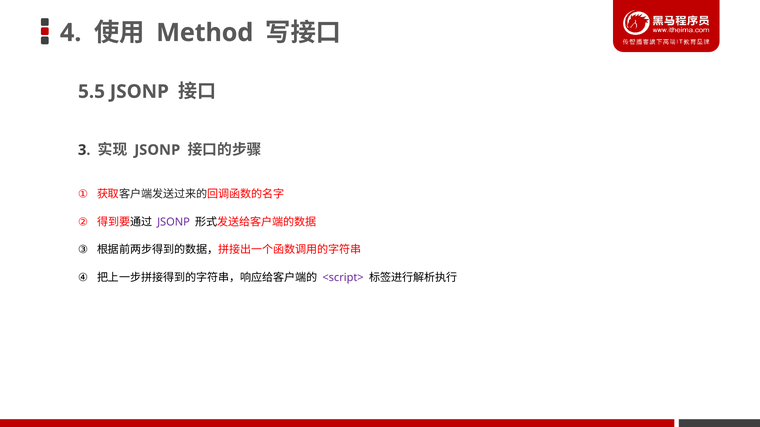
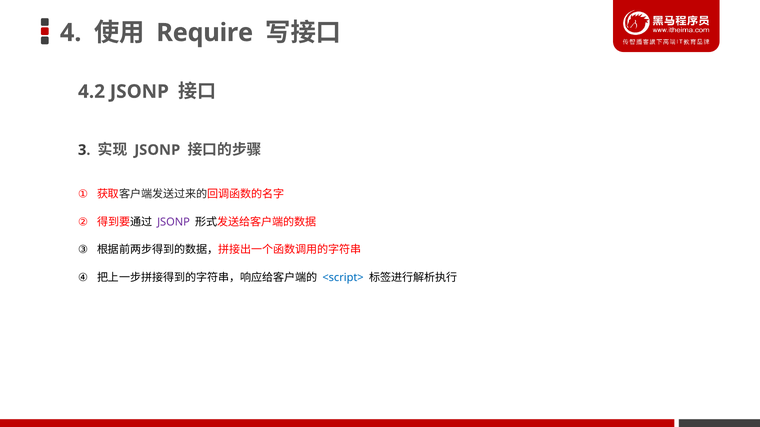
Method: Method -> Require (205, 33)
5.5: 5.5 -> 4.2 (92, 92)
<script> colour: purple -> blue (343, 278)
